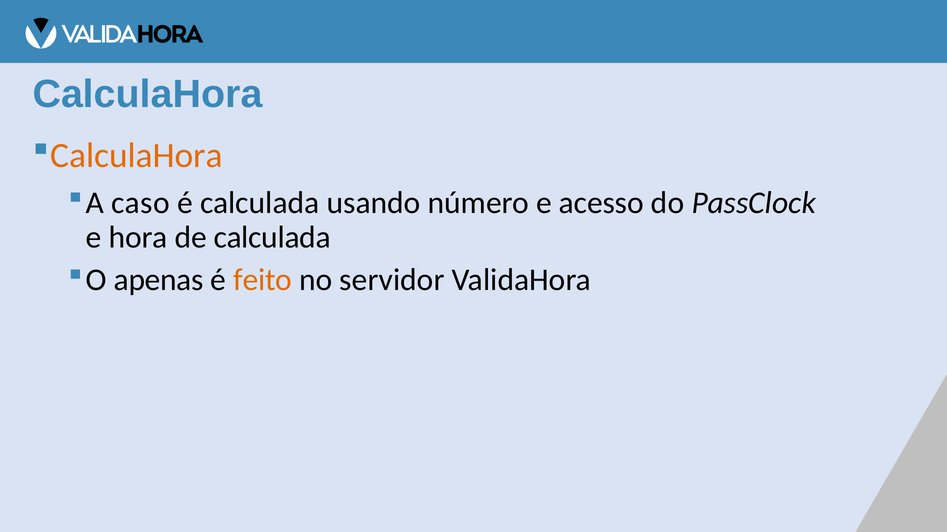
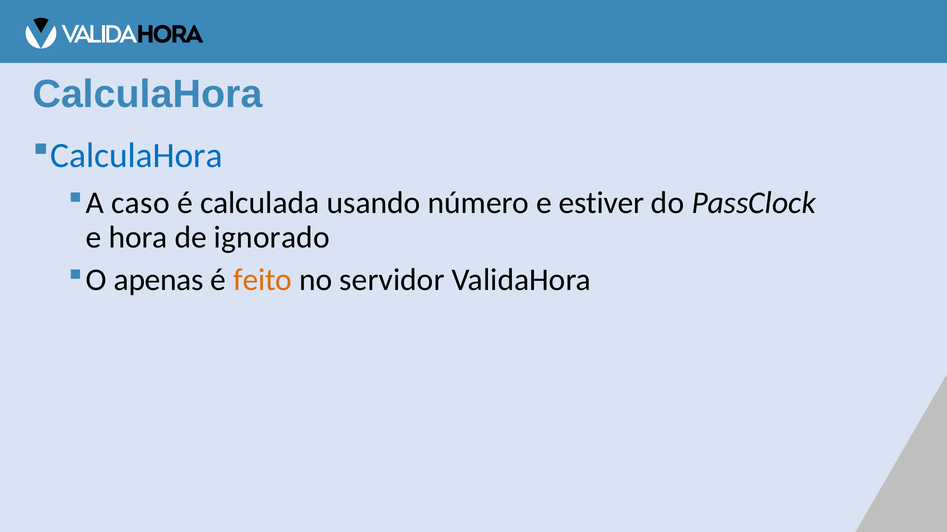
CalculaHora colour: orange -> blue (137, 156)
acesso: acesso -> estiver (601, 203)
de calculada: calculada -> ignorado (272, 237)
